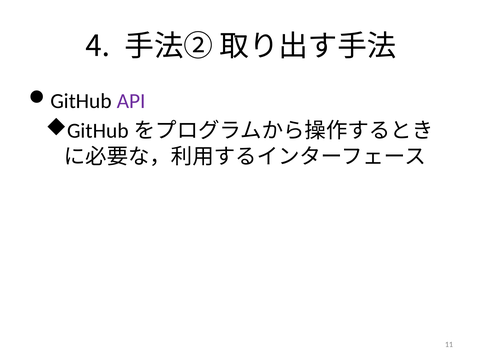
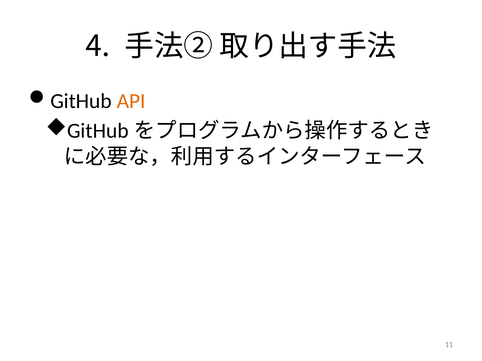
API colour: purple -> orange (131, 101)
